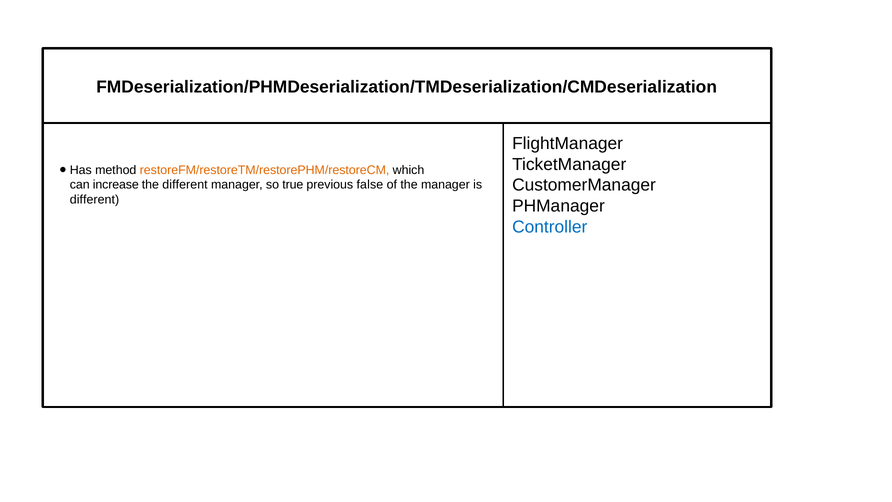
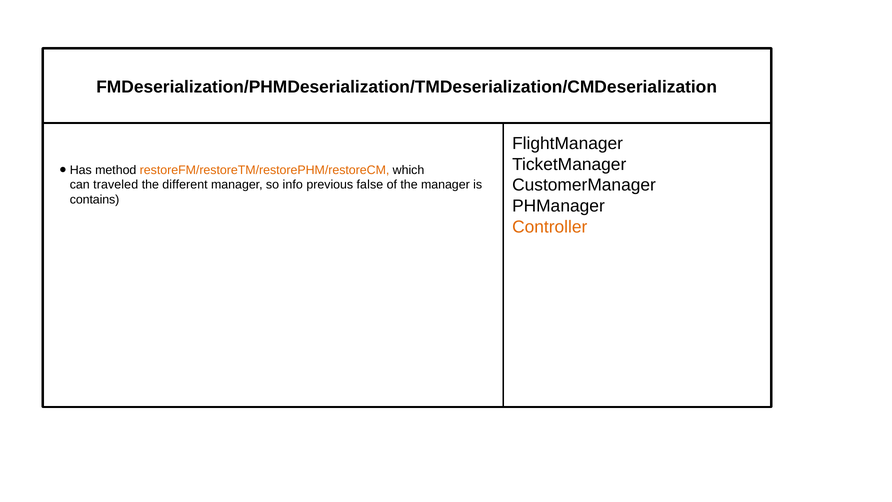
increase: increase -> traveled (116, 185)
true: true -> info (293, 185)
different: different -> contains (95, 200)
Controller colour: blue -> orange (550, 227)
